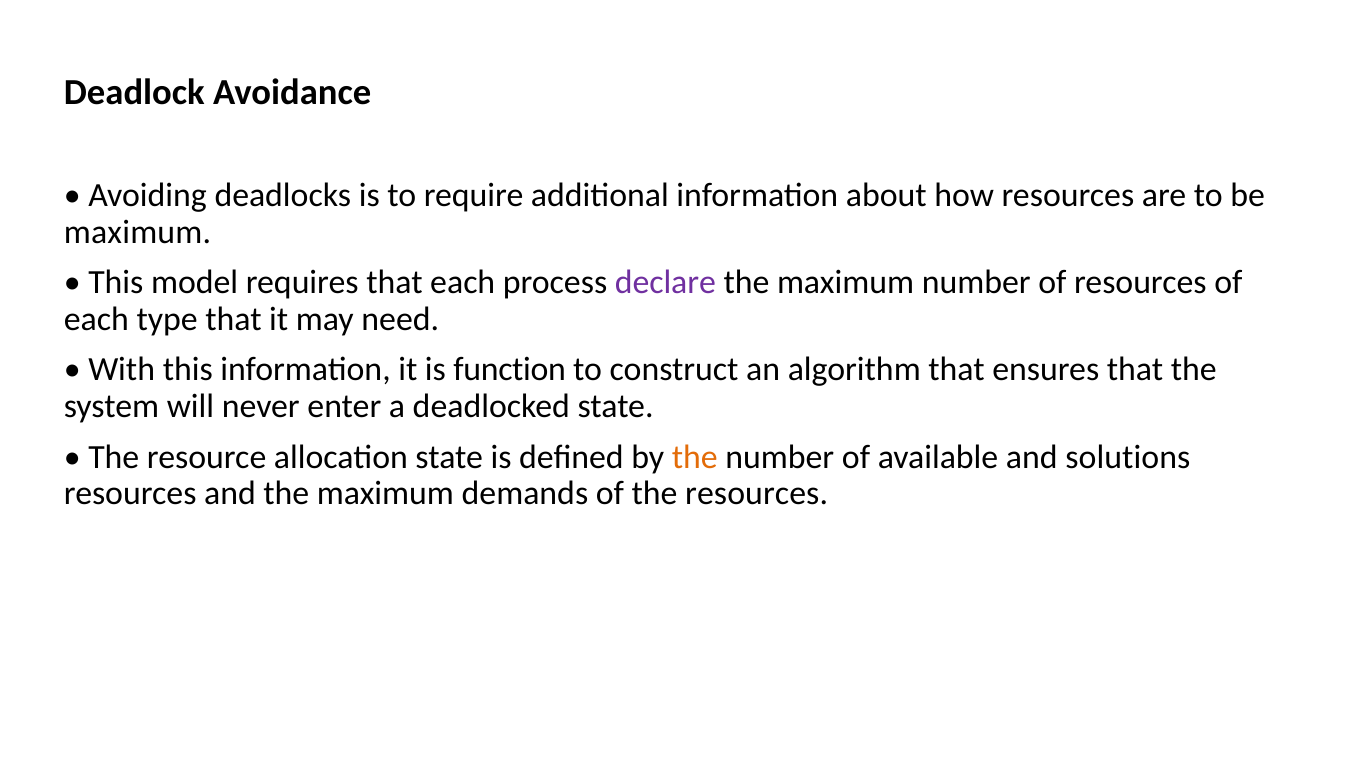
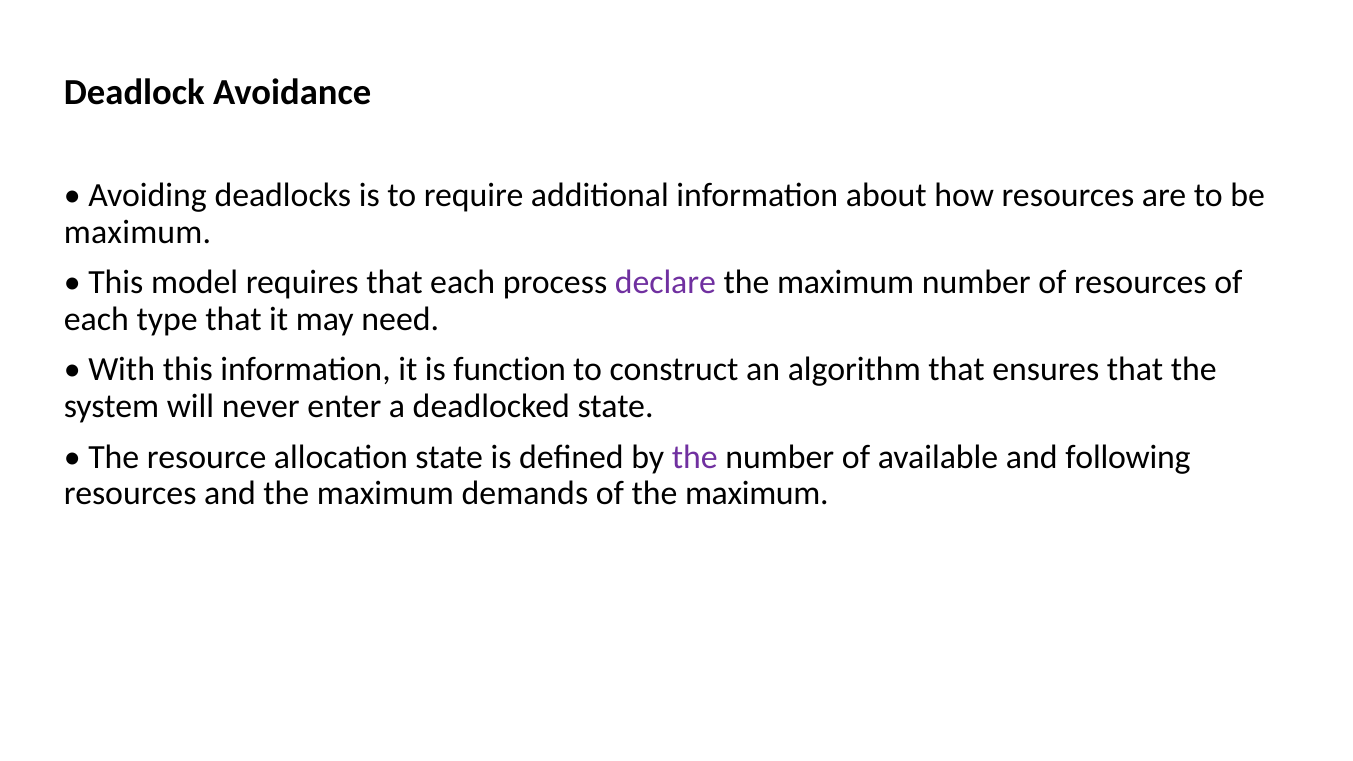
the colour: orange -> purple (695, 457)
solutions: solutions -> following (1128, 457)
of the resources: resources -> maximum (757, 493)
